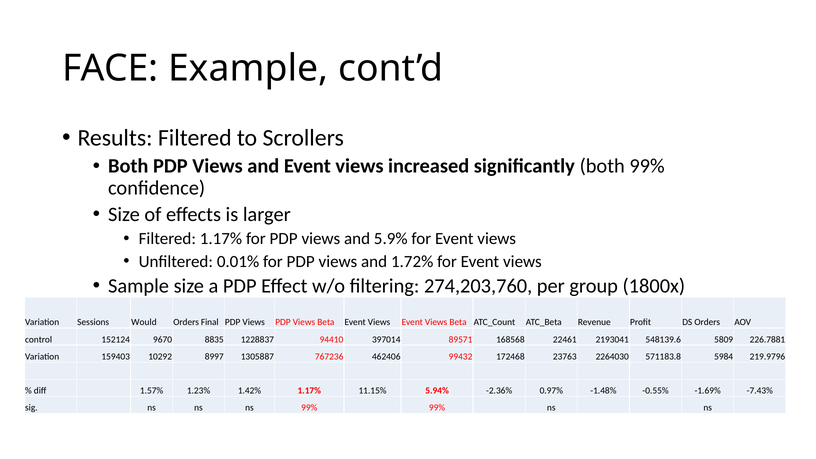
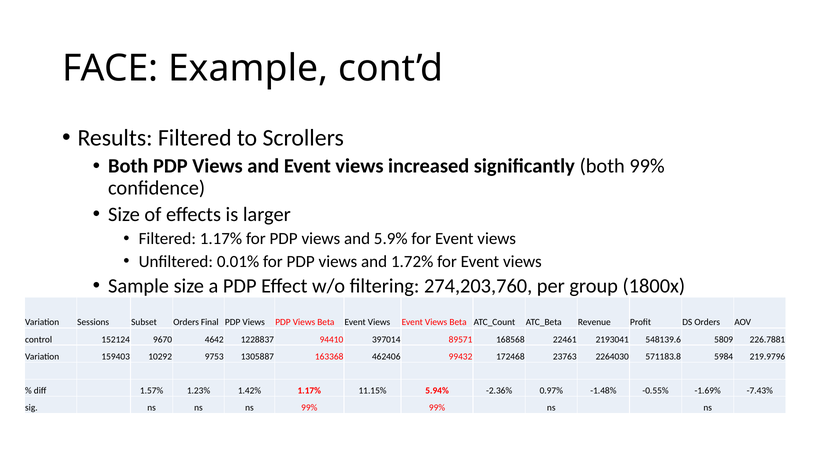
Would: Would -> Subset (144, 322)
8835: 8835 -> 4642 (214, 339)
8997: 8997 -> 9753 (214, 357)
767236: 767236 -> 163368 (329, 357)
